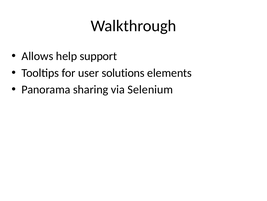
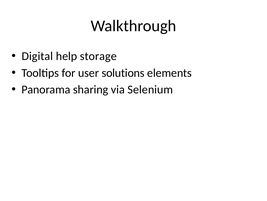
Allows: Allows -> Digital (37, 56)
support: support -> storage (98, 56)
